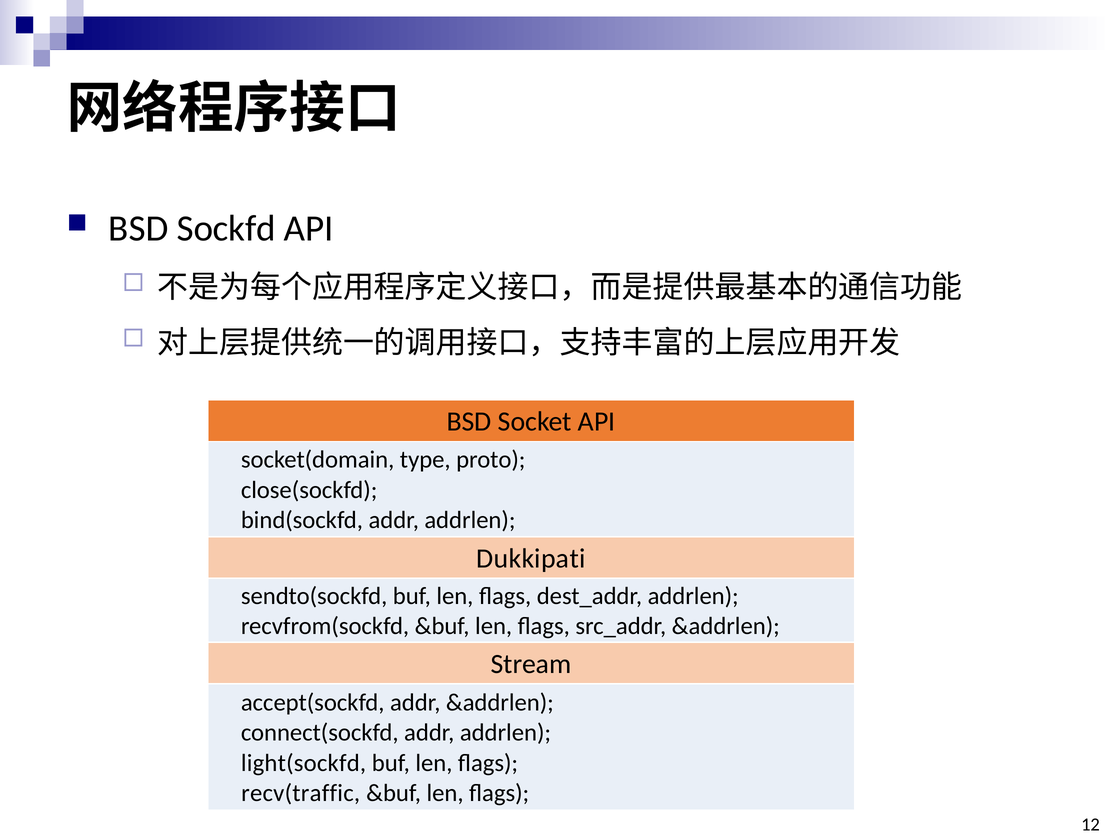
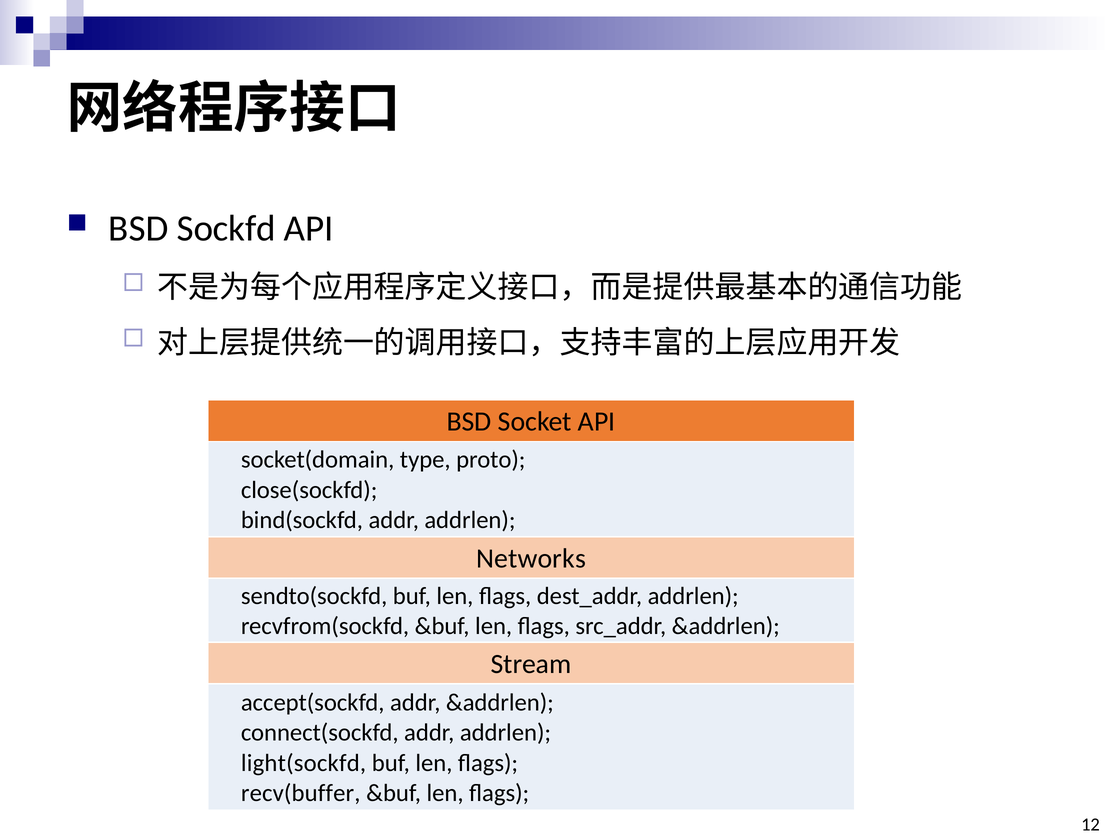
Dukkipati: Dukkipati -> Networks (531, 558)
recv(traffic: recv(traffic -> recv(buffer (301, 793)
